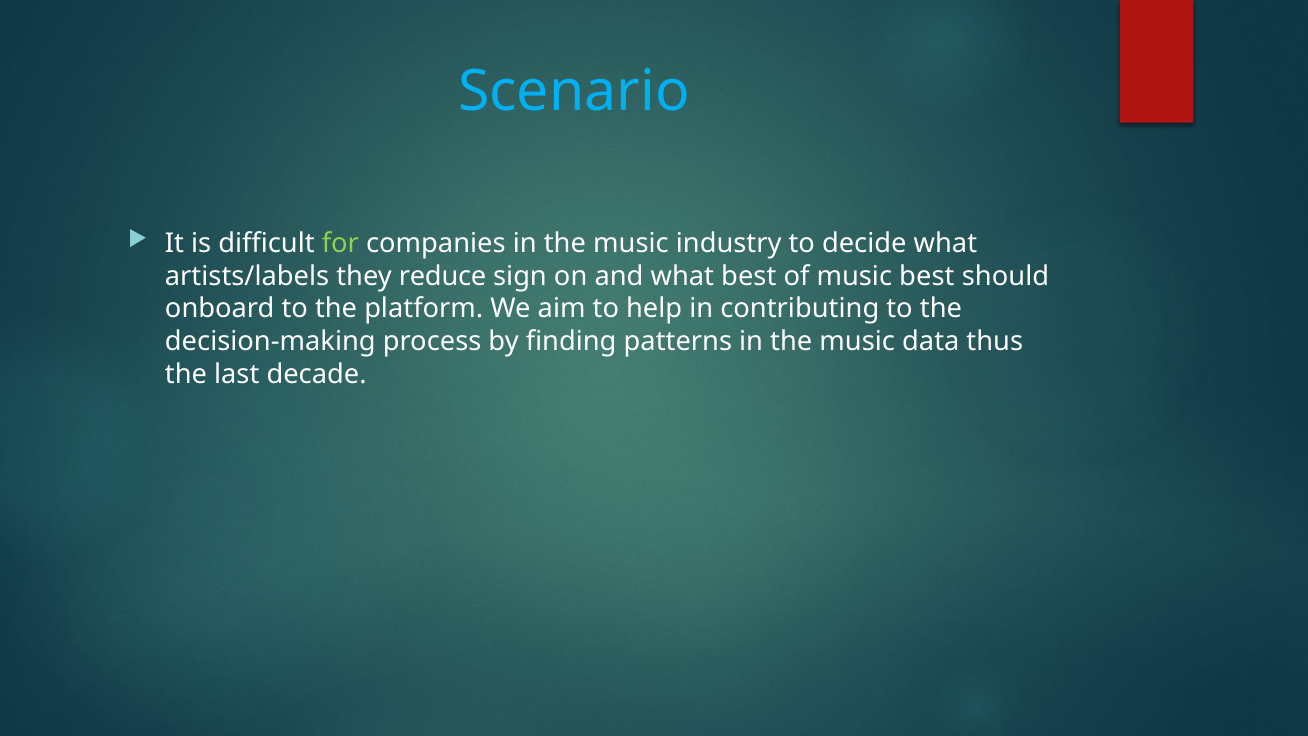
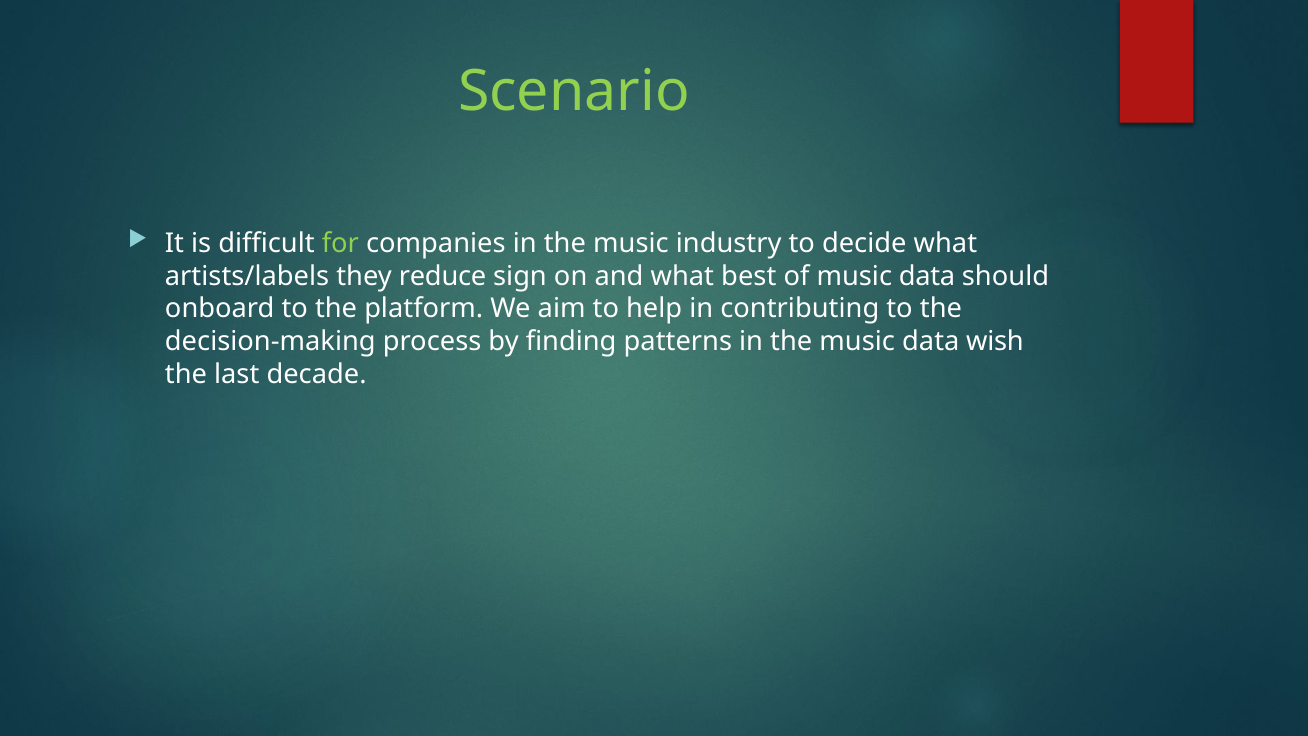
Scenario colour: light blue -> light green (574, 92)
of music best: best -> data (927, 276)
thus: thus -> wish (995, 342)
